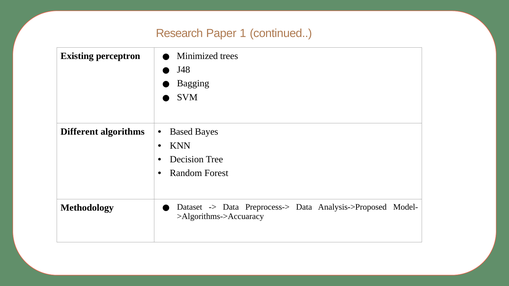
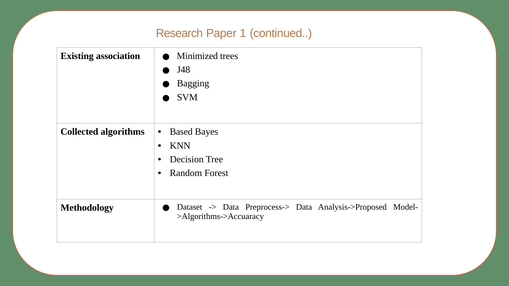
perceptron: perceptron -> association (118, 56)
Different: Different -> Collected (79, 132)
